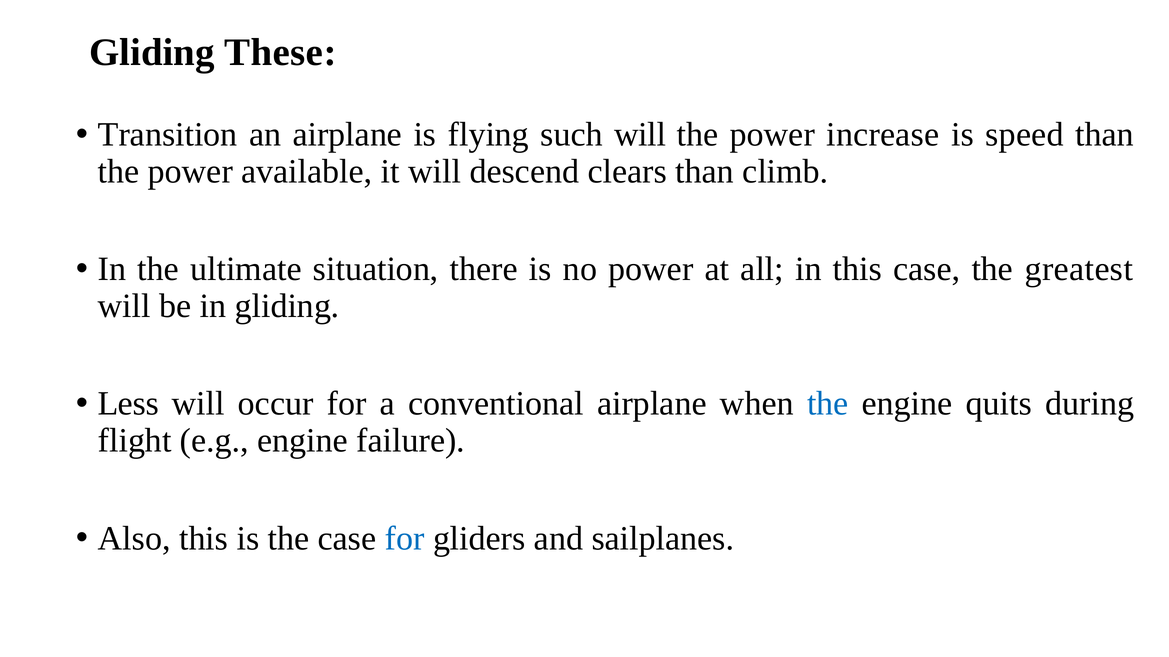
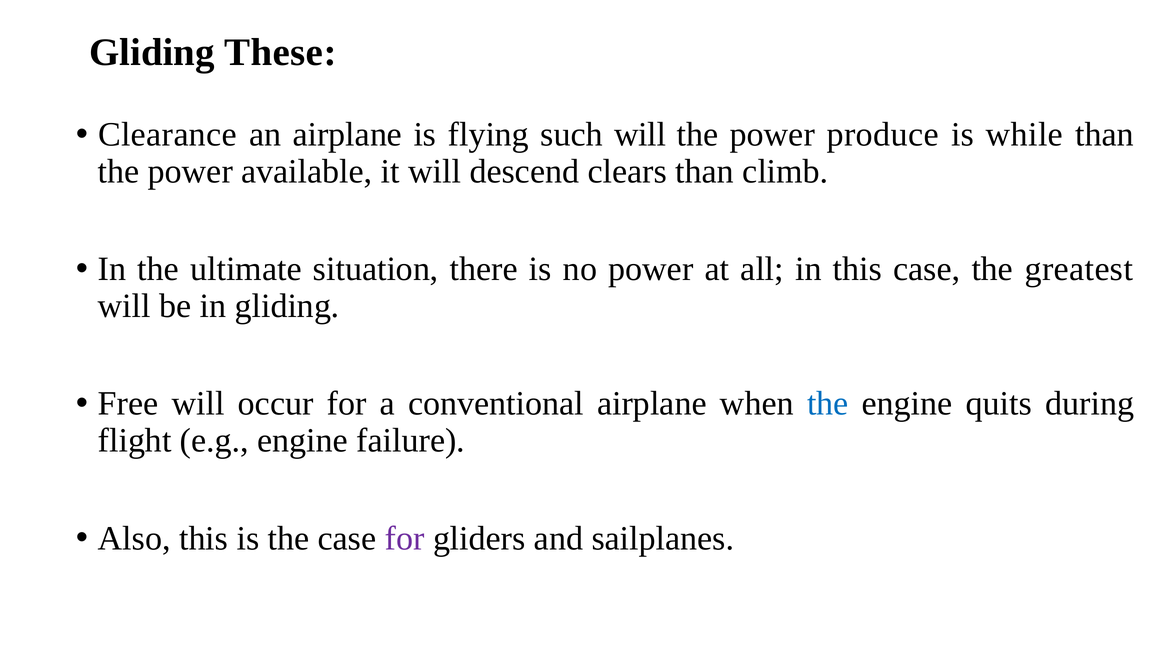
Transition: Transition -> Clearance (168, 135)
increase: increase -> produce (883, 135)
speed: speed -> while (1024, 135)
Less: Less -> Free (128, 404)
for colour: blue -> purple (405, 539)
